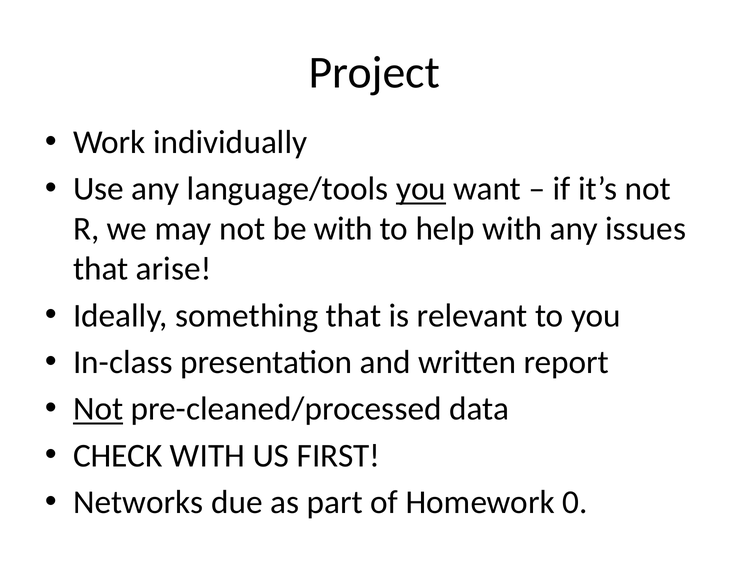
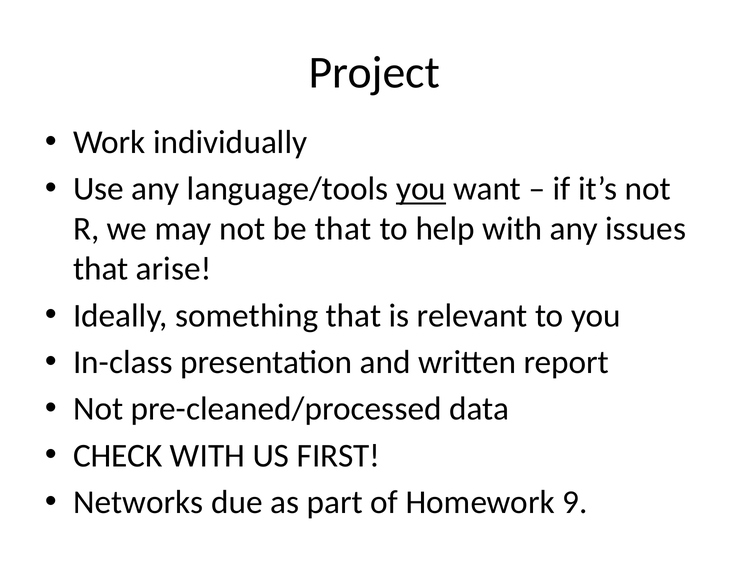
be with: with -> that (343, 229)
Not underline: present -> none (98, 409)
0: 0 -> 9 (575, 502)
